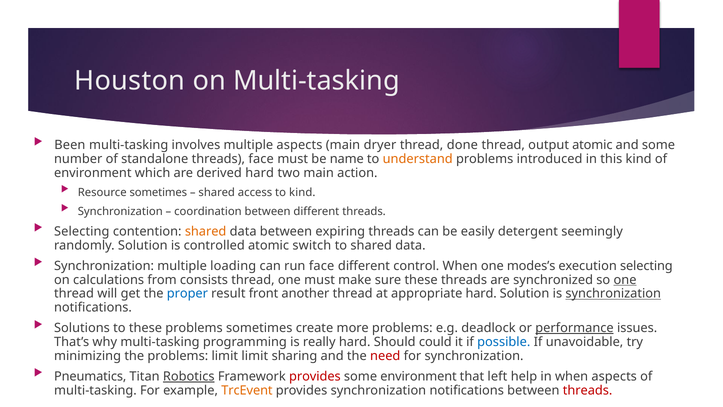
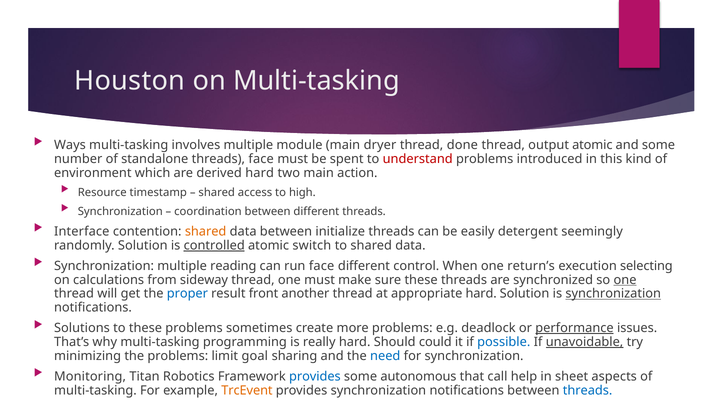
Been: Been -> Ways (70, 145)
multiple aspects: aspects -> module (300, 145)
name: name -> spent (347, 159)
understand colour: orange -> red (418, 159)
Resource sometimes: sometimes -> timestamp (158, 192)
to kind: kind -> high (302, 192)
Selecting: Selecting -> Interface (82, 231)
expiring: expiring -> initialize (340, 231)
controlled underline: none -> present (214, 245)
loading: loading -> reading (233, 266)
modes’s: modes’s -> return’s (531, 266)
consists: consists -> sideway (204, 280)
unavoidable underline: none -> present (585, 342)
limit limit: limit -> goal (255, 356)
need colour: red -> blue (385, 356)
Pneumatics: Pneumatics -> Monitoring (90, 376)
Robotics underline: present -> none (189, 376)
provides colour: red -> blue (315, 376)
some environment: environment -> autonomous (418, 376)
left: left -> call (497, 376)
in when: when -> sheet (572, 376)
threads colour: red -> blue (588, 390)
